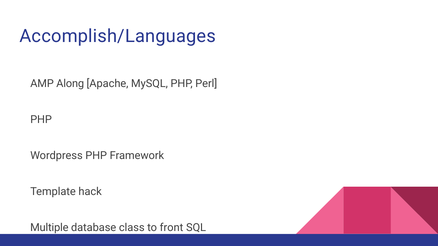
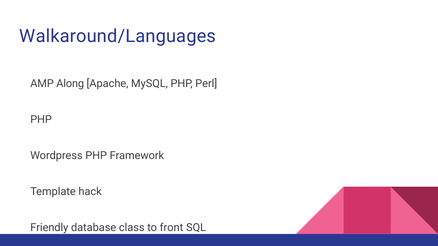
Accomplish/Languages: Accomplish/Languages -> Walkaround/Languages (118, 36)
Multiple: Multiple -> Friendly (49, 228)
